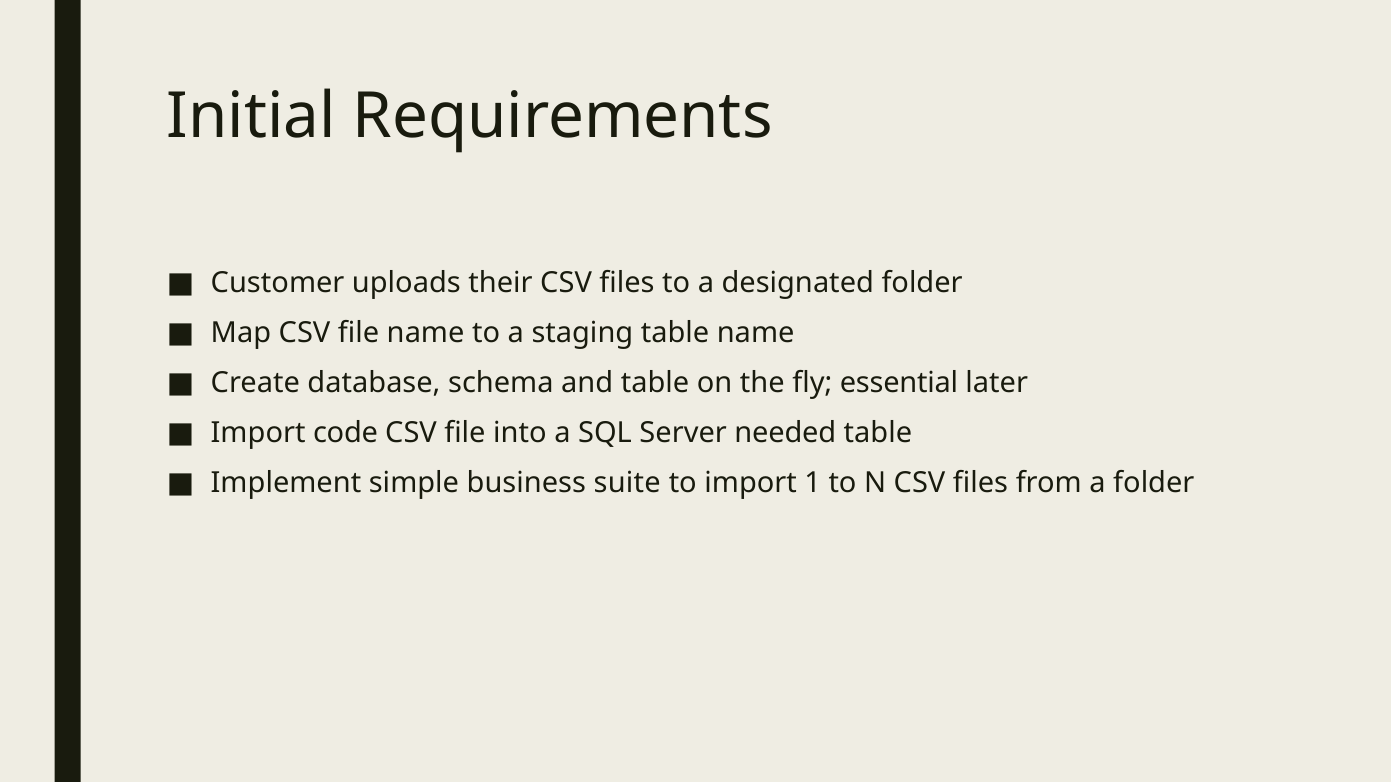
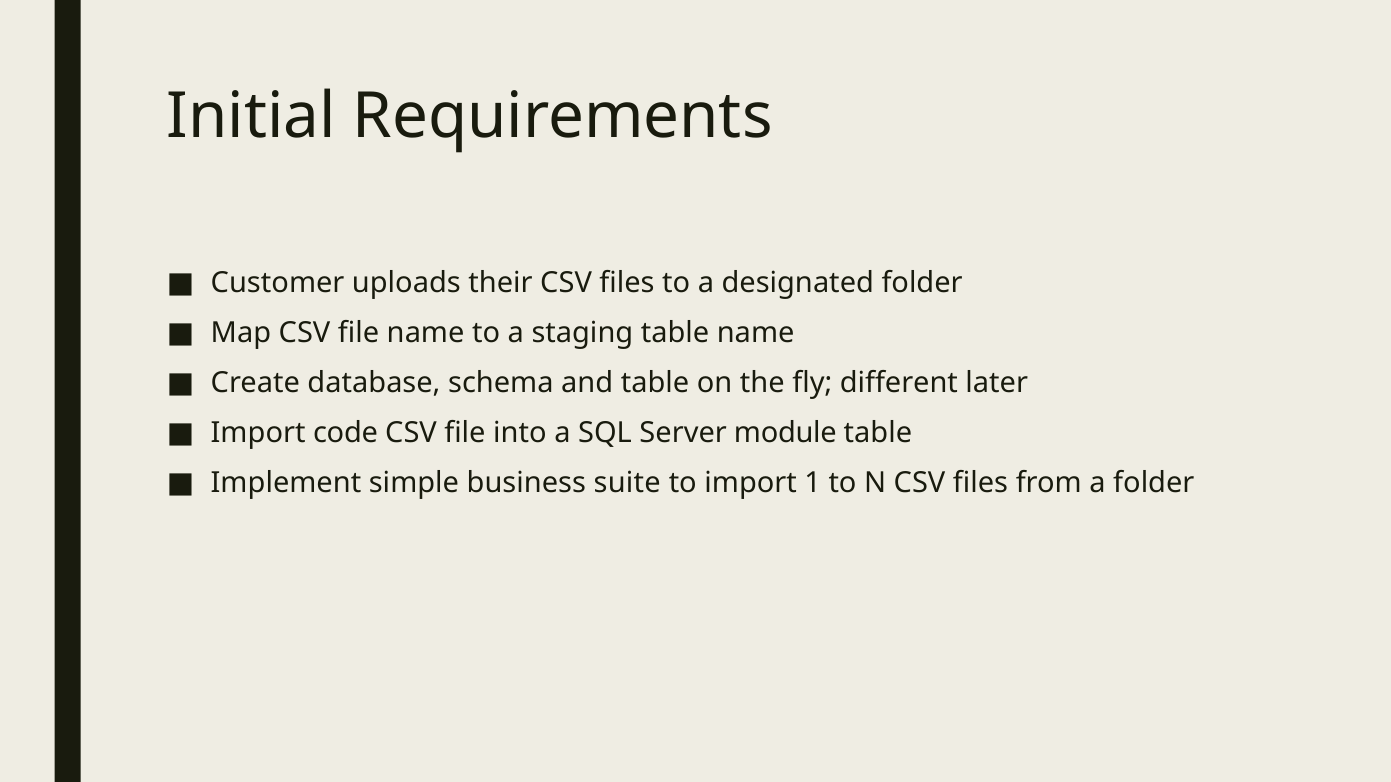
essential: essential -> different (899, 383)
needed: needed -> module (785, 433)
